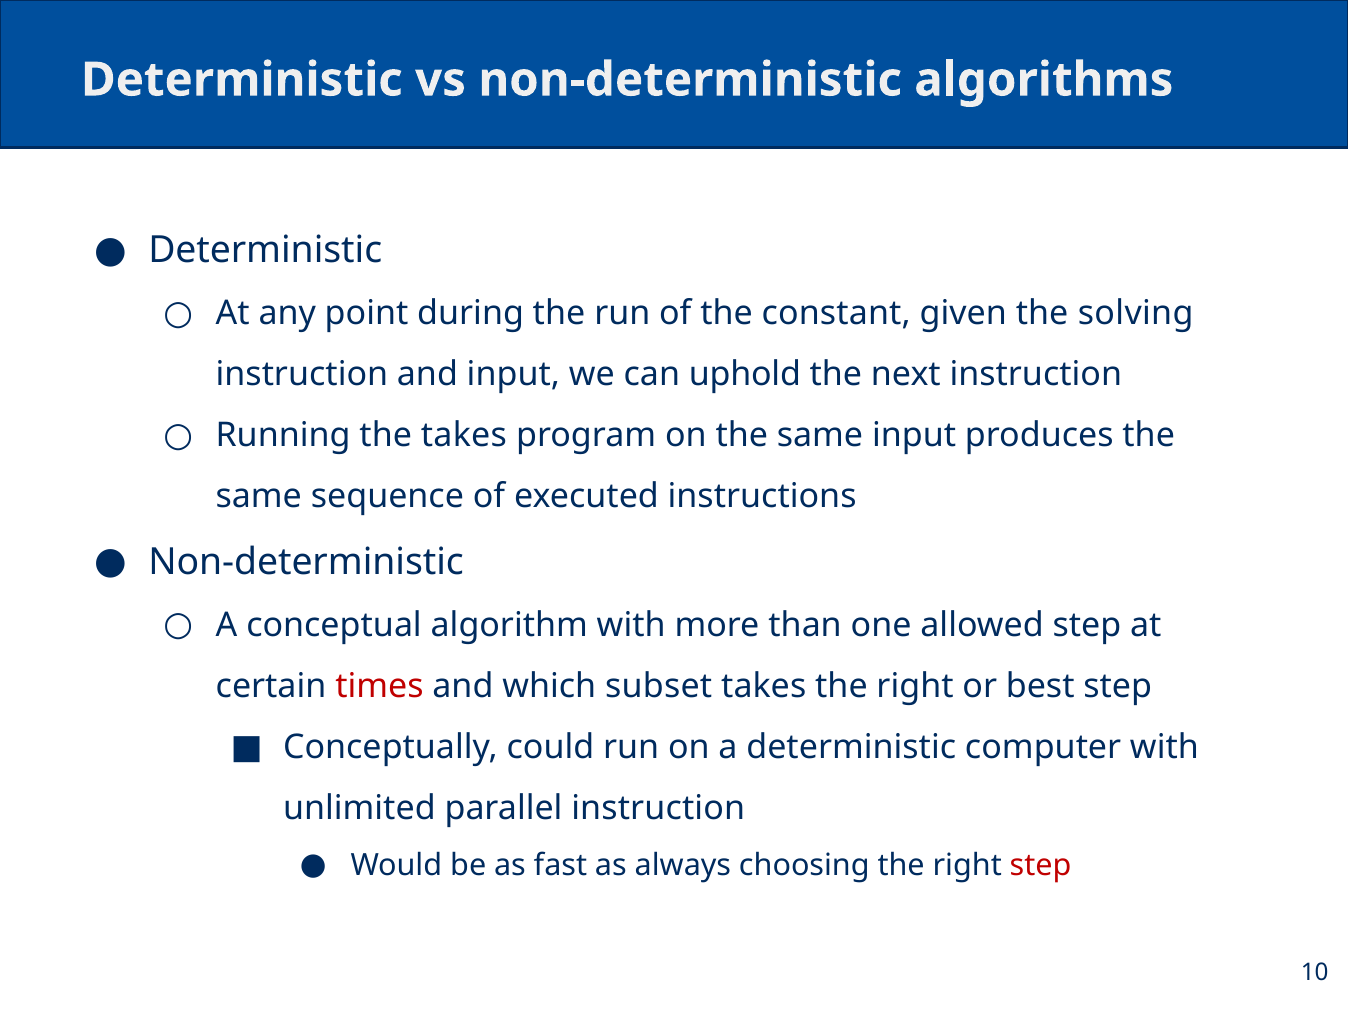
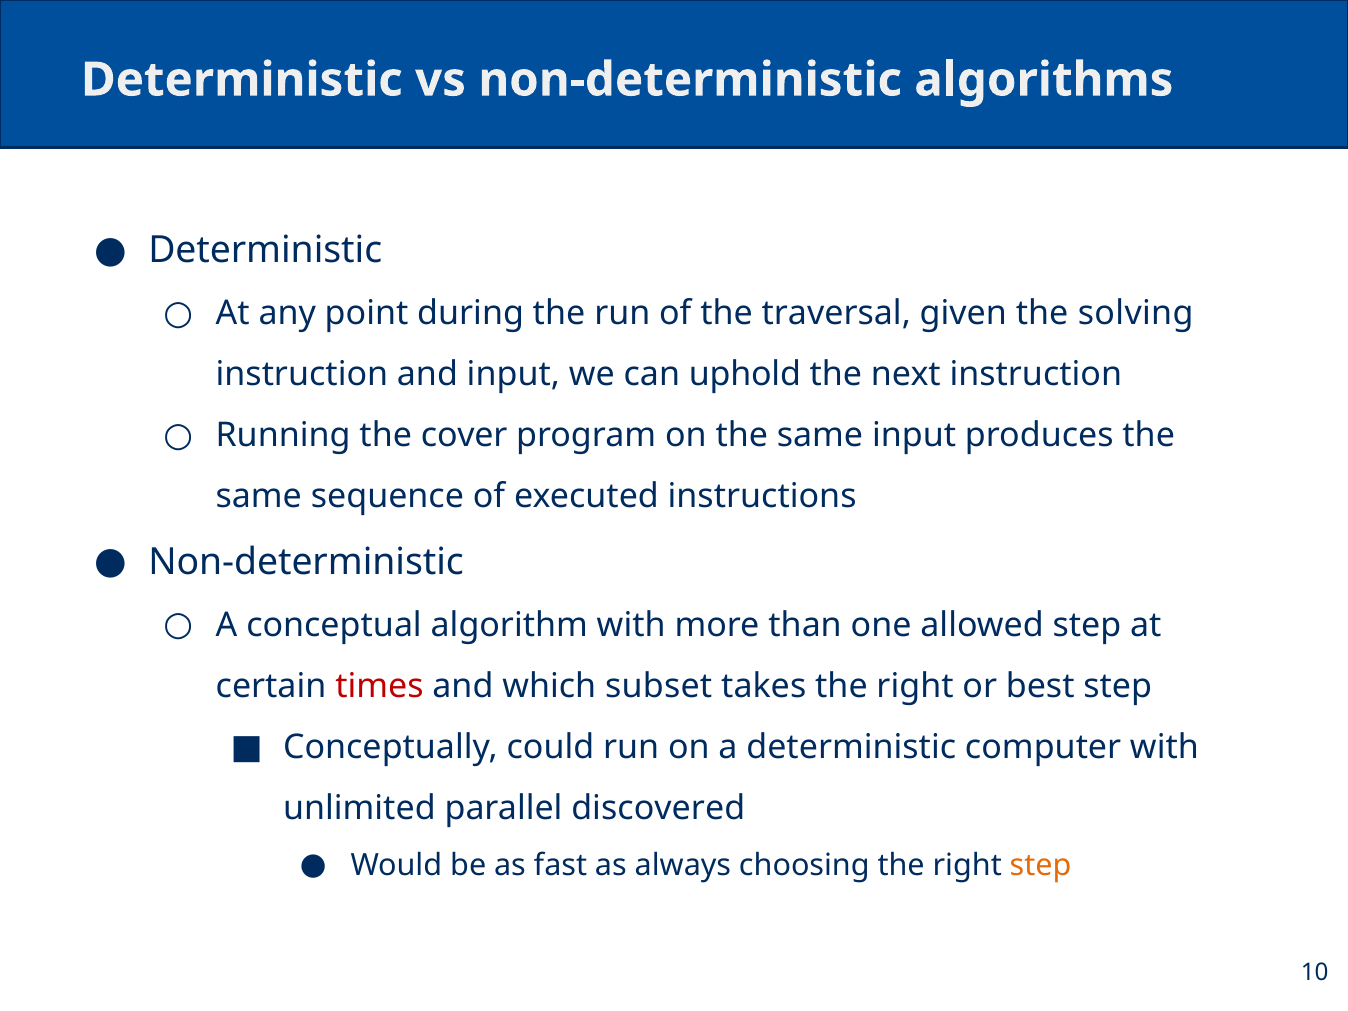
constant: constant -> traversal (836, 313)
the takes: takes -> cover (464, 436)
parallel instruction: instruction -> discovered (658, 808)
step colour: red -> orange (1041, 865)
